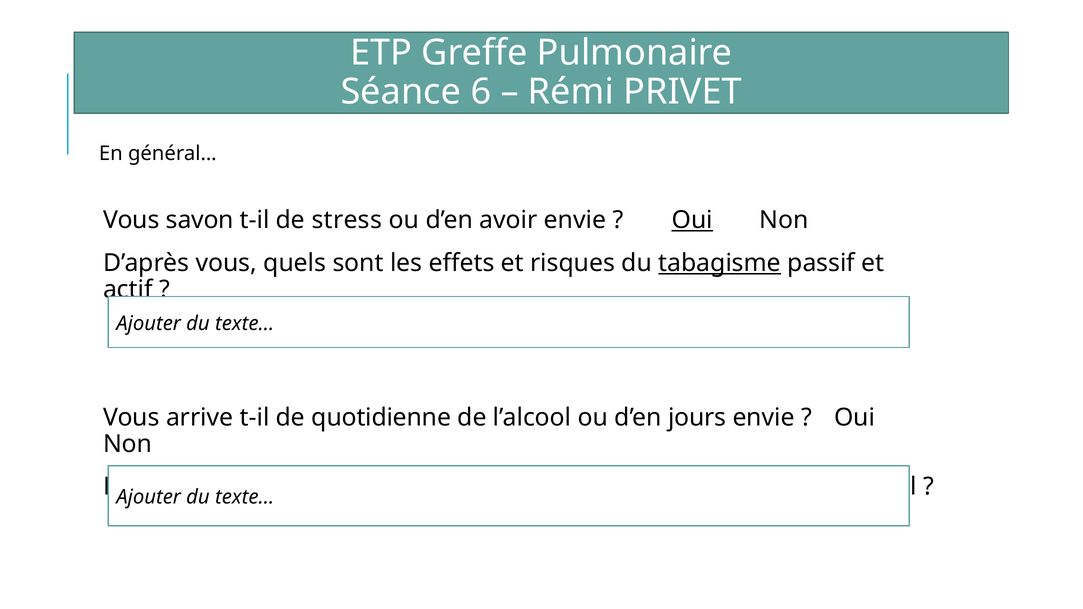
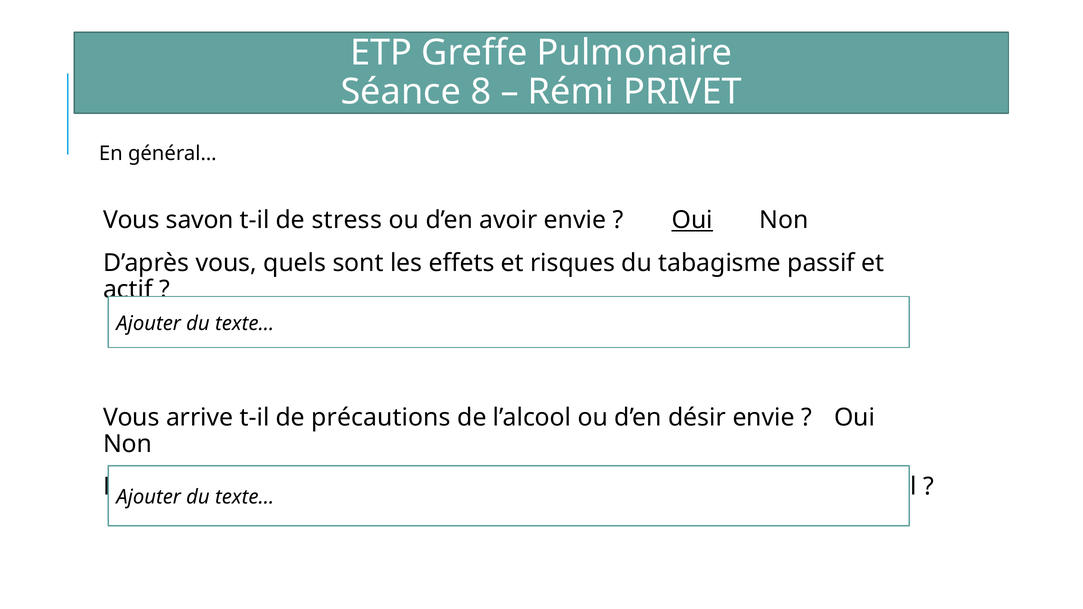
6: 6 -> 8 (481, 92)
tabagisme underline: present -> none (720, 263)
quotidienne: quotidienne -> précautions (381, 417)
jours: jours -> désir (697, 417)
